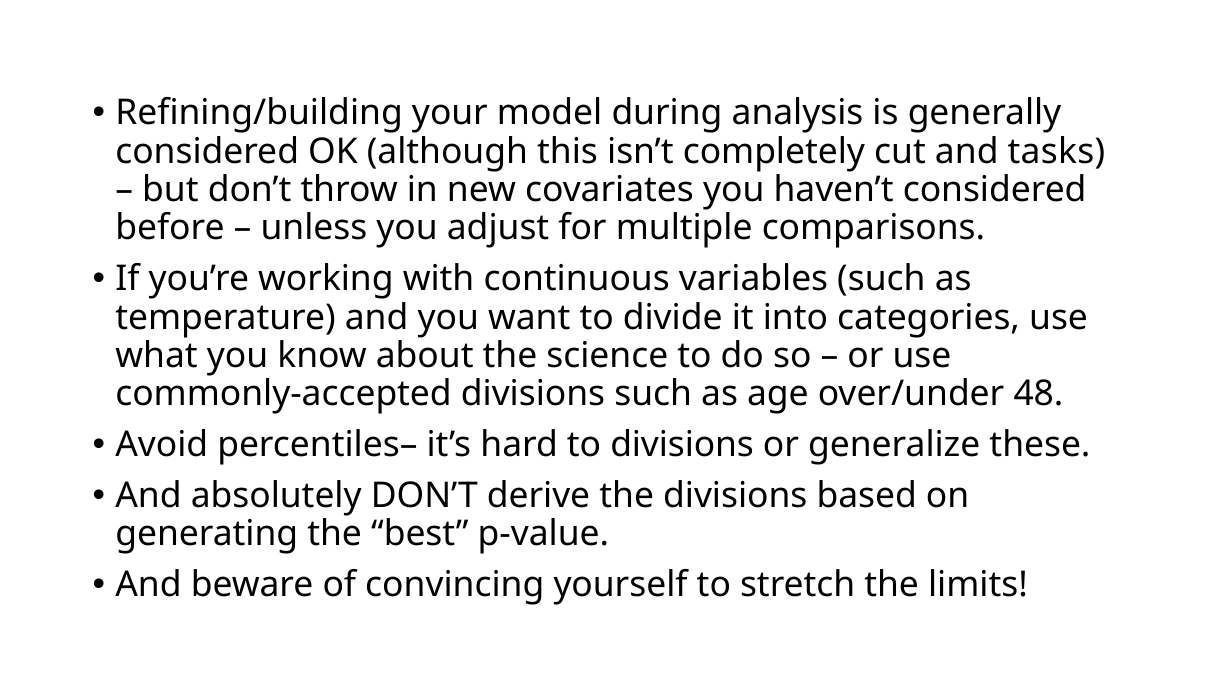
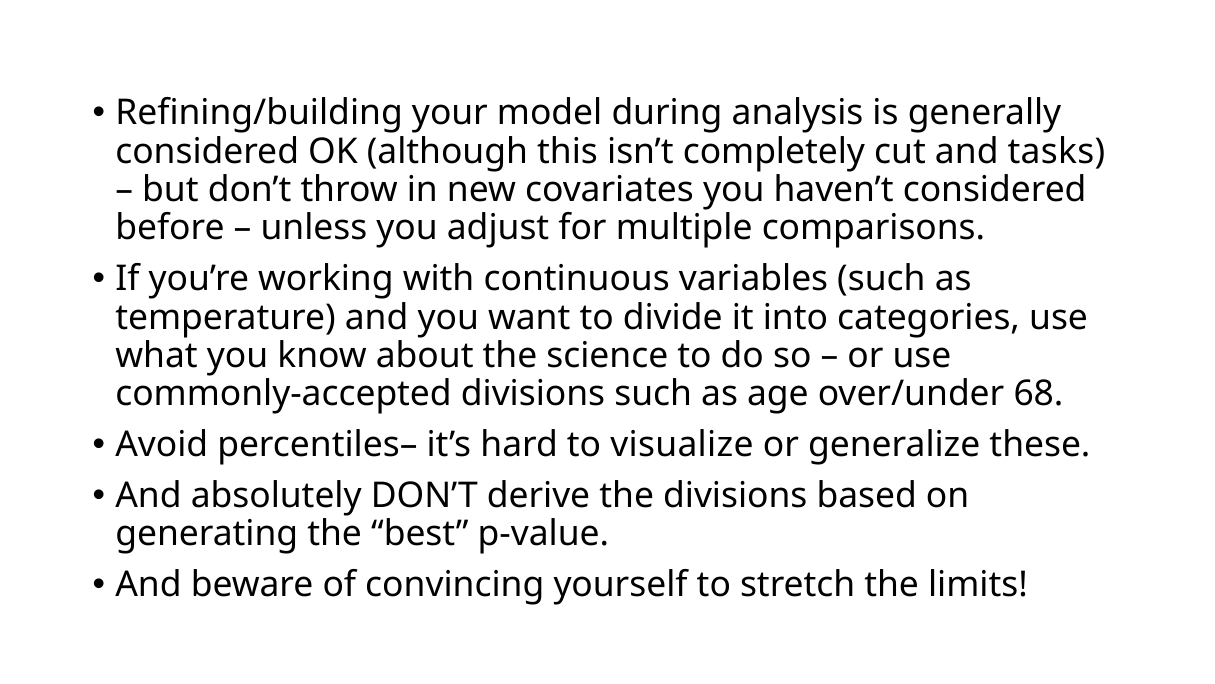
48: 48 -> 68 (1038, 394)
to divisions: divisions -> visualize (682, 445)
